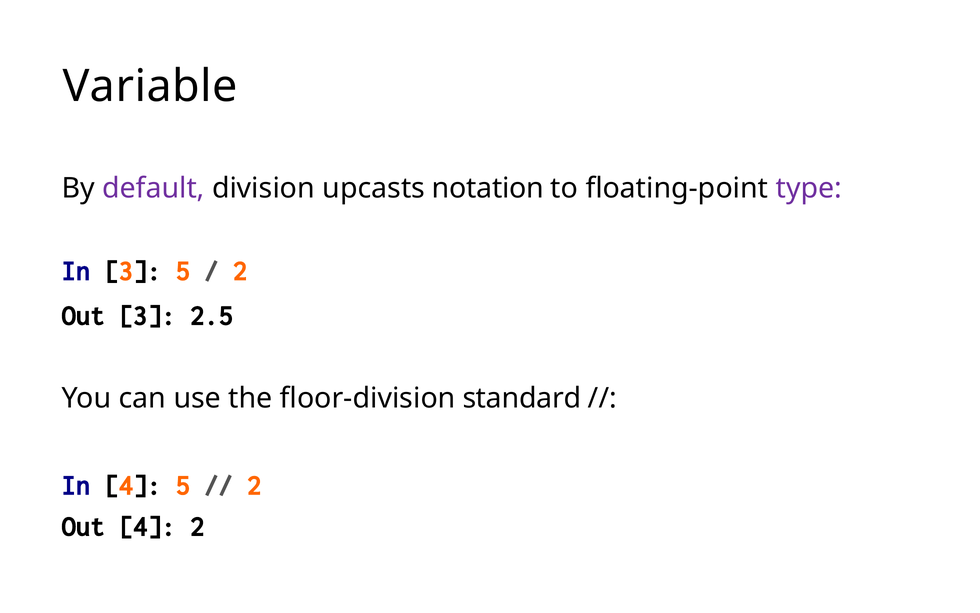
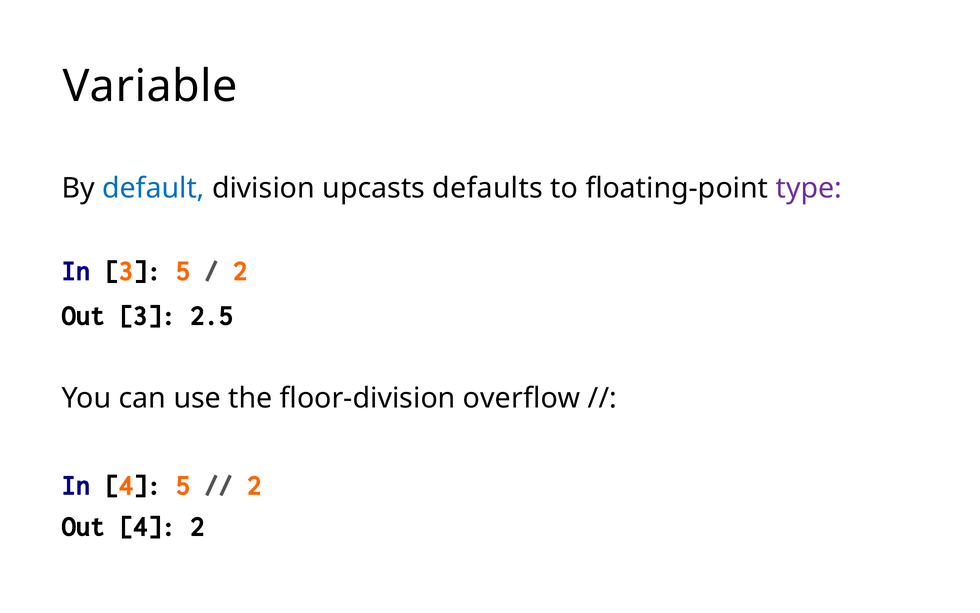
default colour: purple -> blue (153, 188)
notation: notation -> defaults (488, 188)
standard: standard -> overflow (522, 398)
